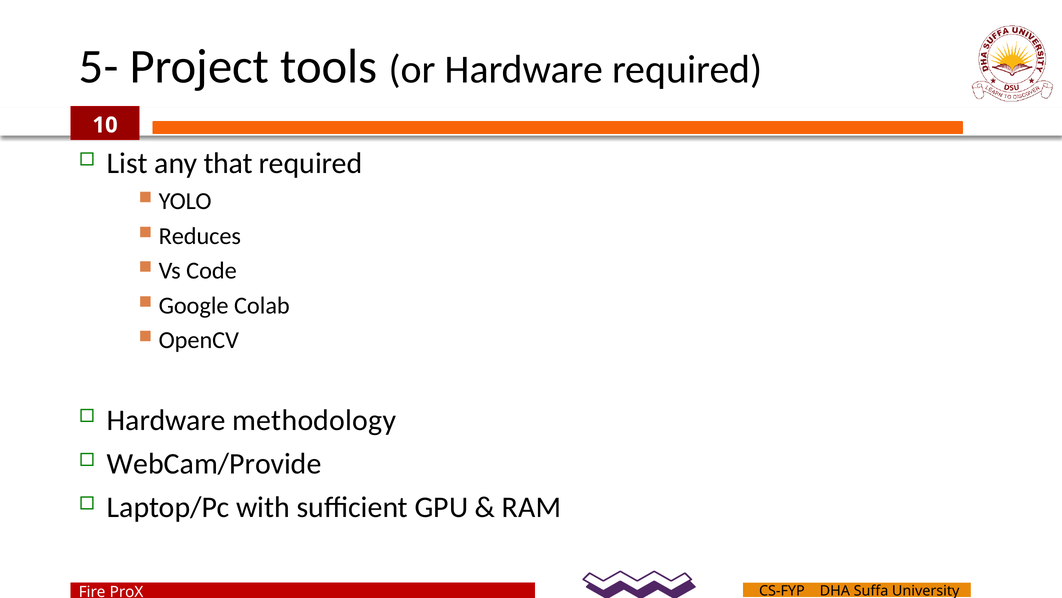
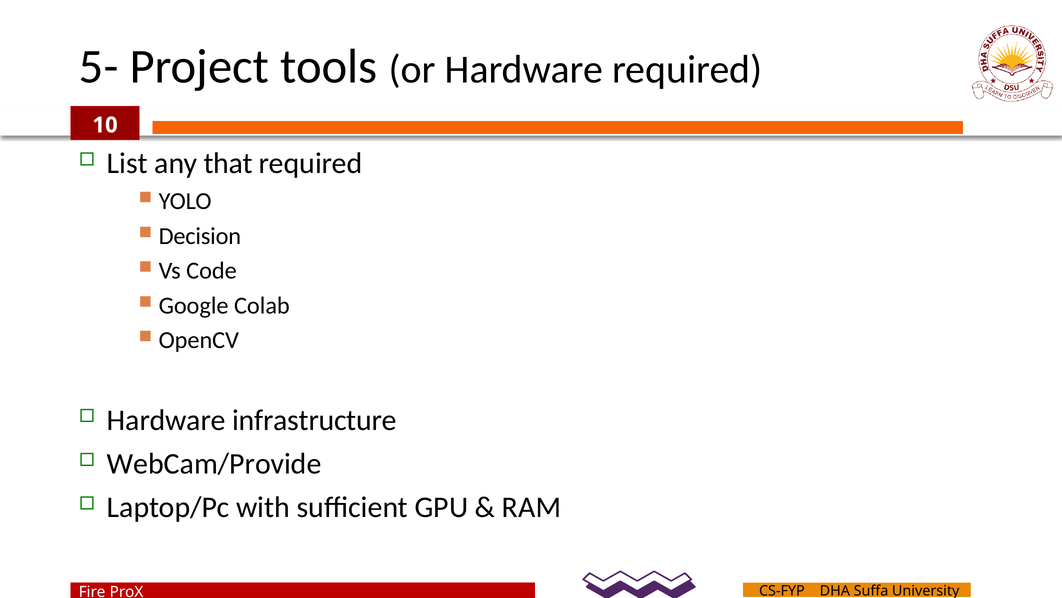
Reduces: Reduces -> Decision (200, 236)
methodology: methodology -> infrastructure (314, 420)
